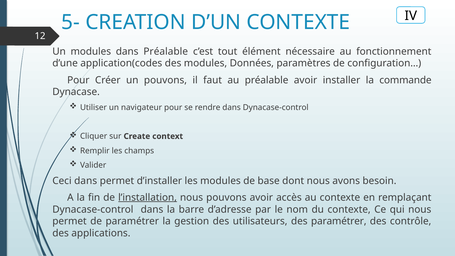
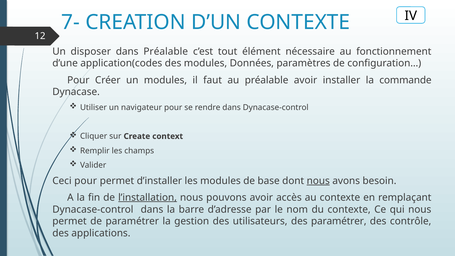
5-: 5- -> 7- (71, 22)
Un modules: modules -> disposer (91, 51)
un pouvons: pouvons -> modules (166, 80)
Ceci dans: dans -> pour (86, 181)
nous underline: none -> present (318, 181)
